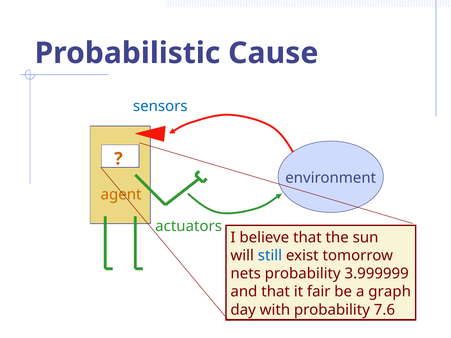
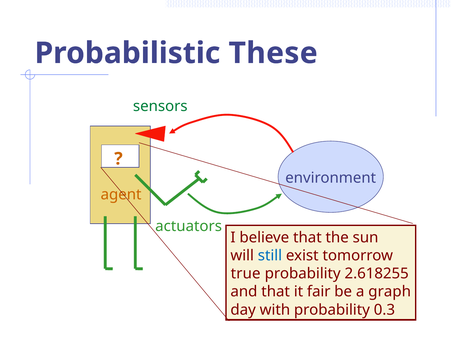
Cause: Cause -> These (273, 53)
sensors colour: blue -> green (160, 106)
nets: nets -> true (246, 274)
3.999999: 3.999999 -> 2.618255 (377, 274)
7.6: 7.6 -> 0.3 (384, 310)
